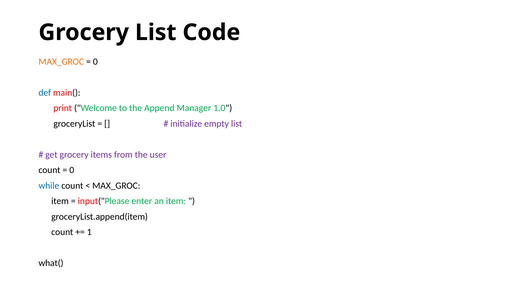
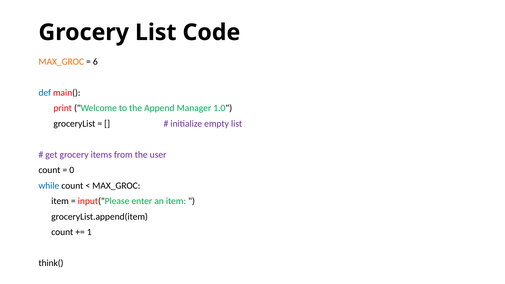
0: 0 -> 6 (95, 62)
what(: what( -> think( (51, 263)
